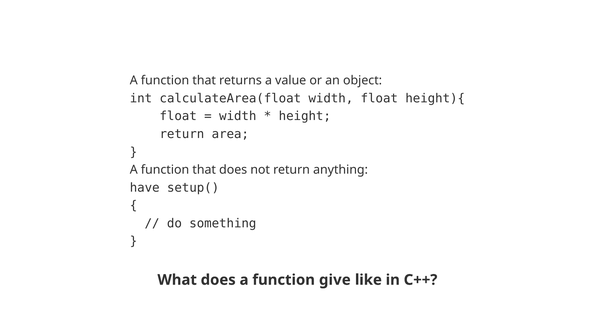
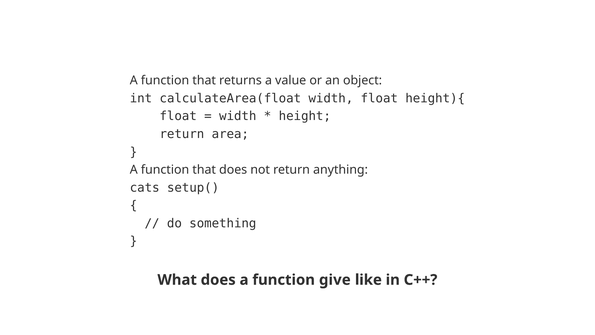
have: have -> cats (145, 187)
